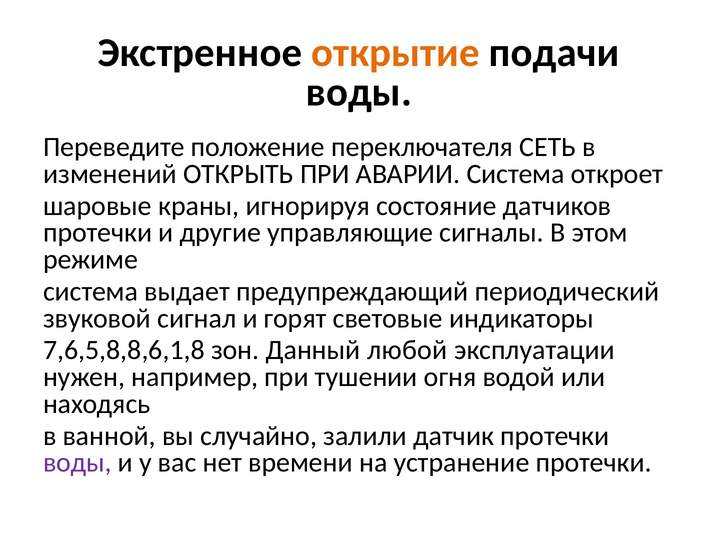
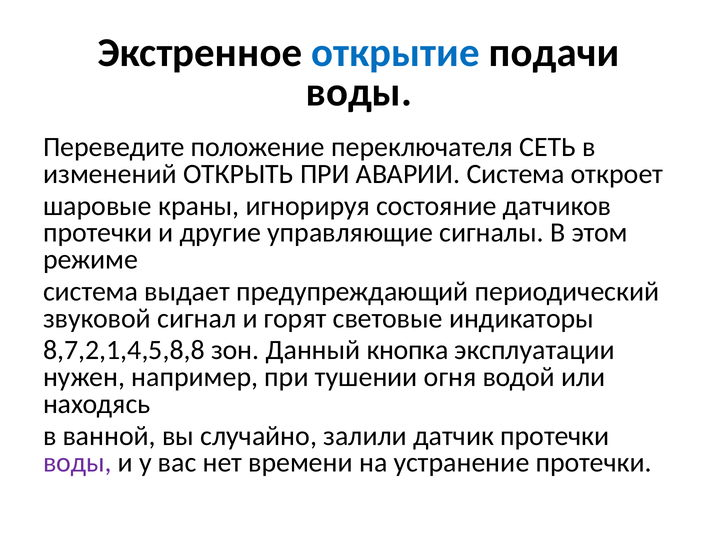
открытие colour: orange -> blue (395, 53)
7,6,5,8,8,6,1,8: 7,6,5,8,8,6,1,8 -> 8,7,2,1,4,5,8,8 (124, 350)
любой: любой -> кнопка (408, 350)
